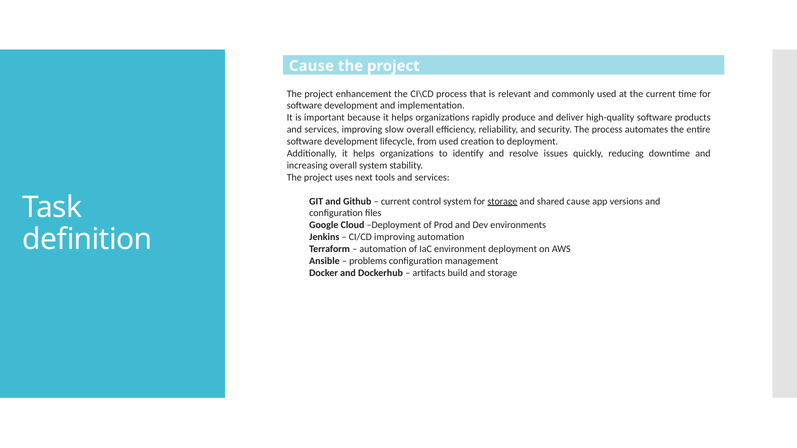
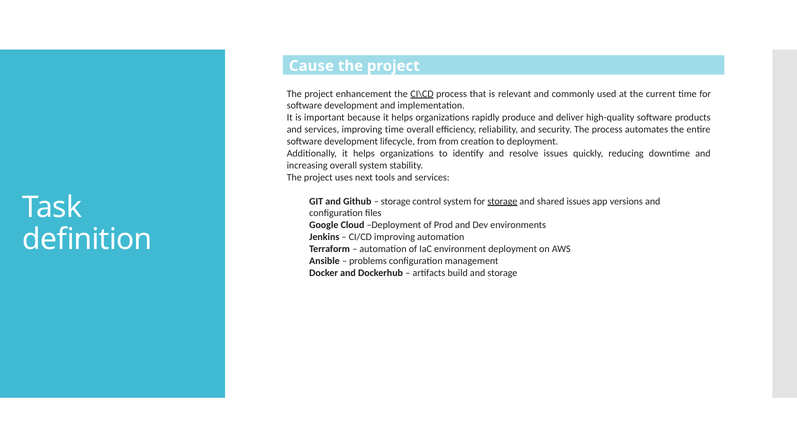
CI\CD underline: none -> present (422, 94)
improving slow: slow -> time (394, 130)
from used: used -> from (449, 142)
current: current -> storage (396, 201)
shared cause: cause -> issues (578, 201)
